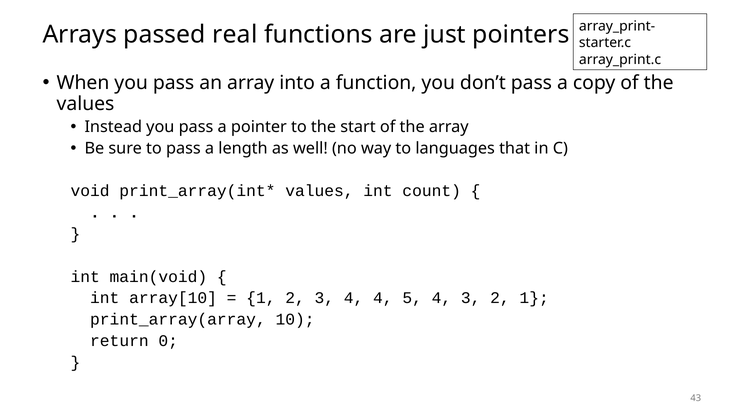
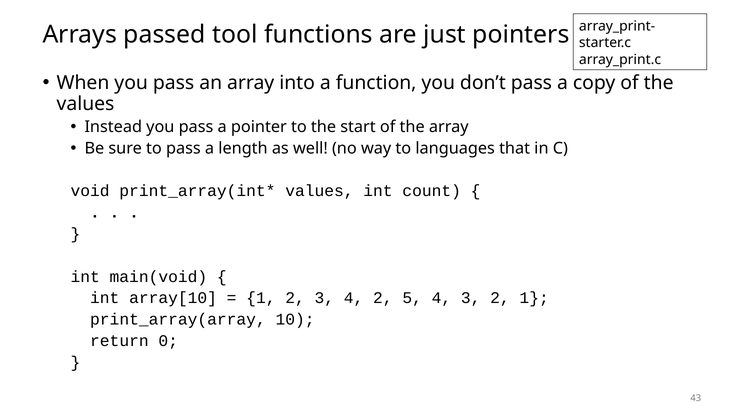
real: real -> tool (235, 35)
4 4: 4 -> 2 (383, 298)
